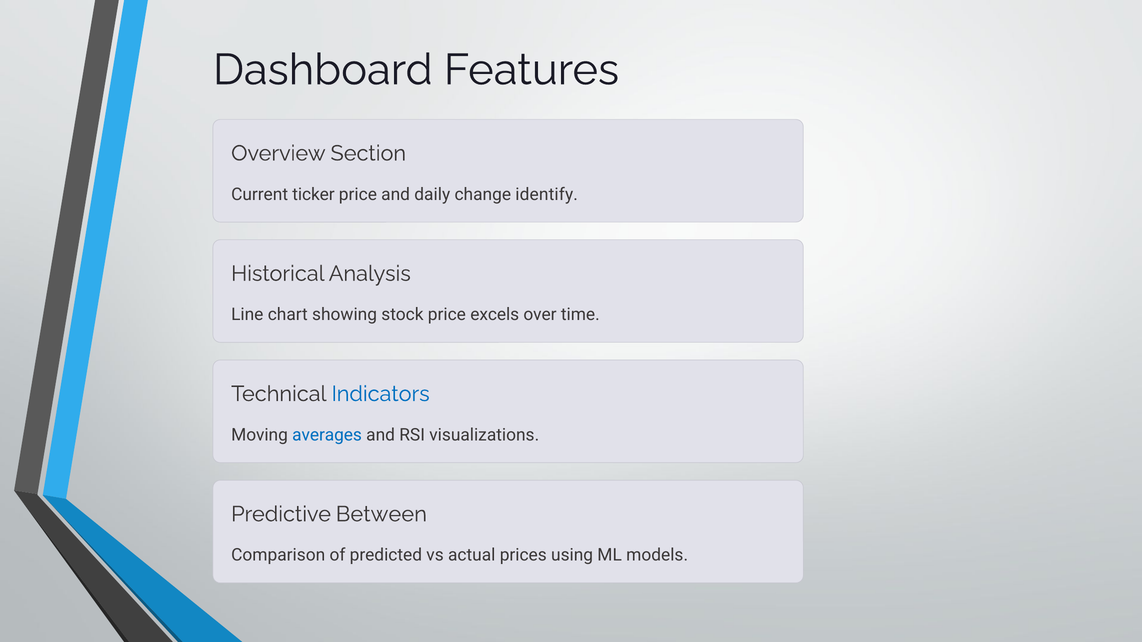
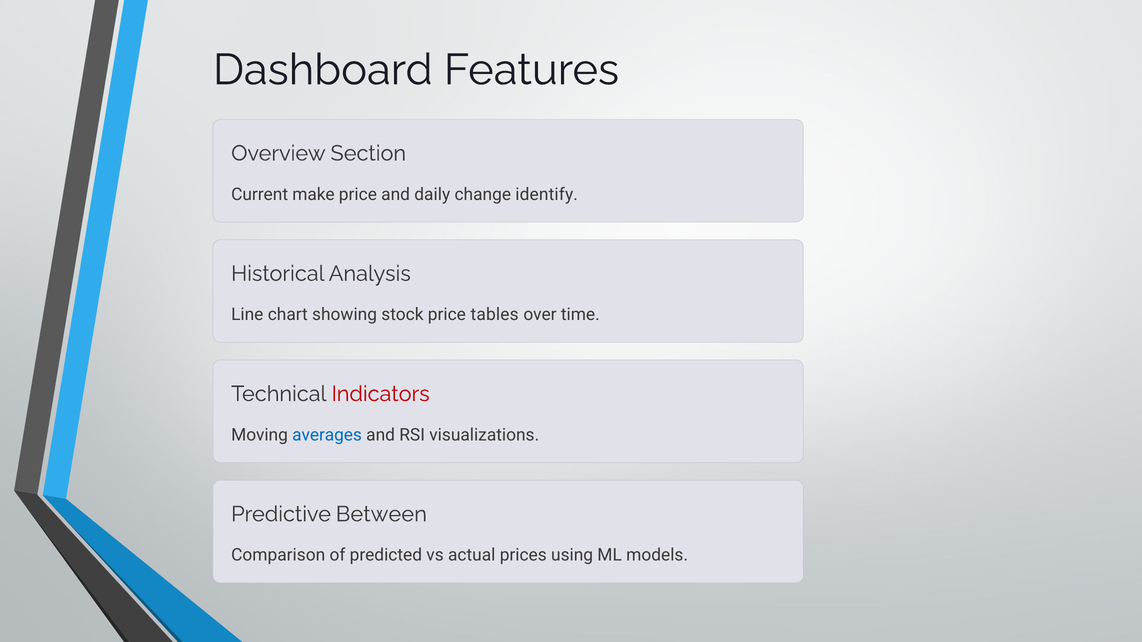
ticker: ticker -> make (313, 194)
excels: excels -> tables (495, 315)
Indicators colour: blue -> red (381, 394)
